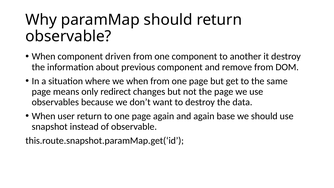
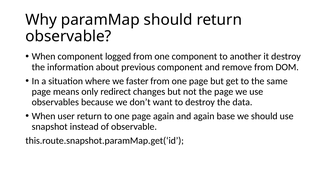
driven: driven -> logged (118, 56)
we when: when -> faster (137, 81)
